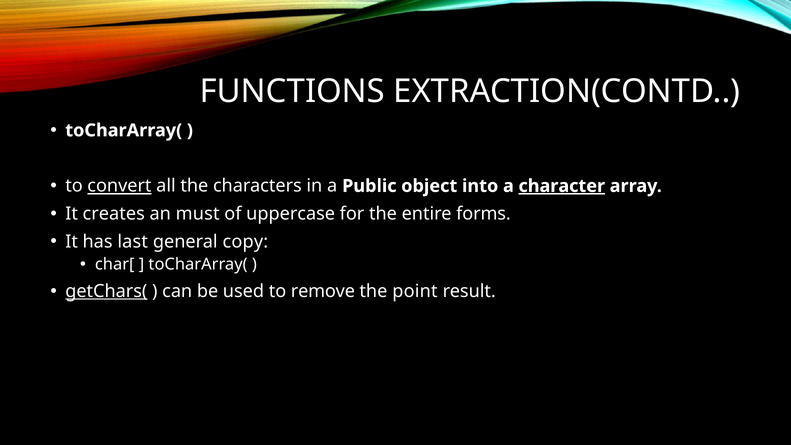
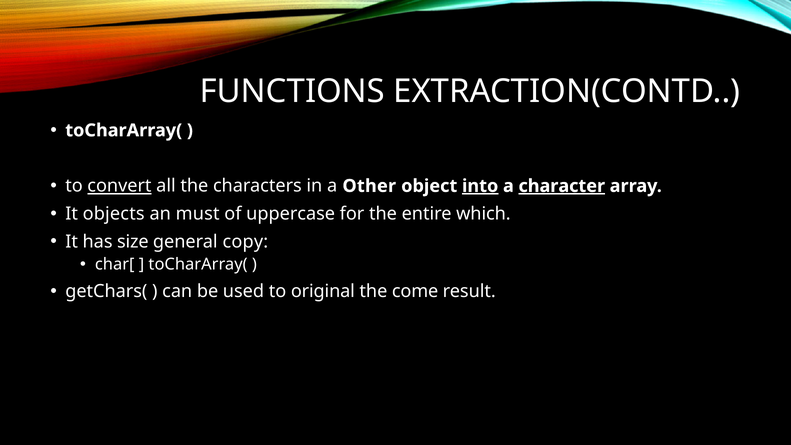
Public: Public -> Other (369, 186)
into underline: none -> present (480, 186)
creates: creates -> objects (114, 214)
forms: forms -> which (483, 214)
last: last -> size (133, 242)
getChars( underline: present -> none (106, 291)
remove: remove -> original (323, 291)
point: point -> come (415, 291)
